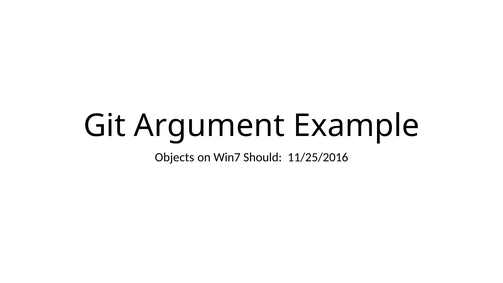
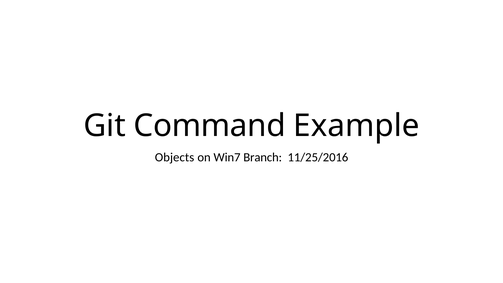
Argument: Argument -> Command (210, 126)
Should: Should -> Branch (263, 157)
